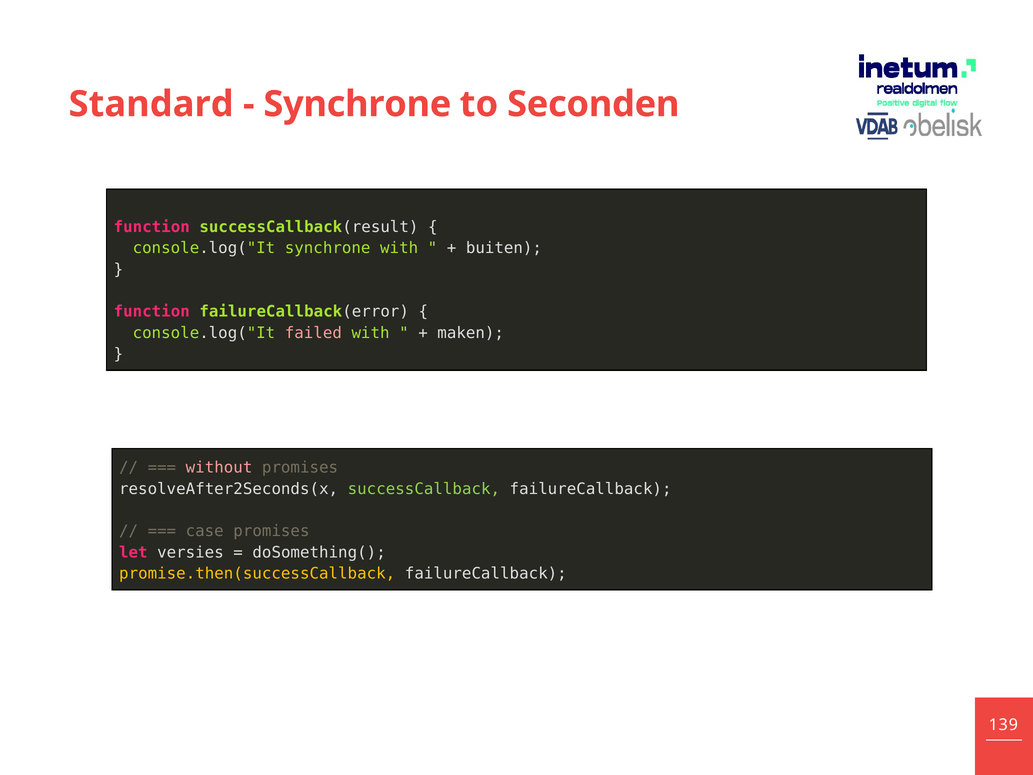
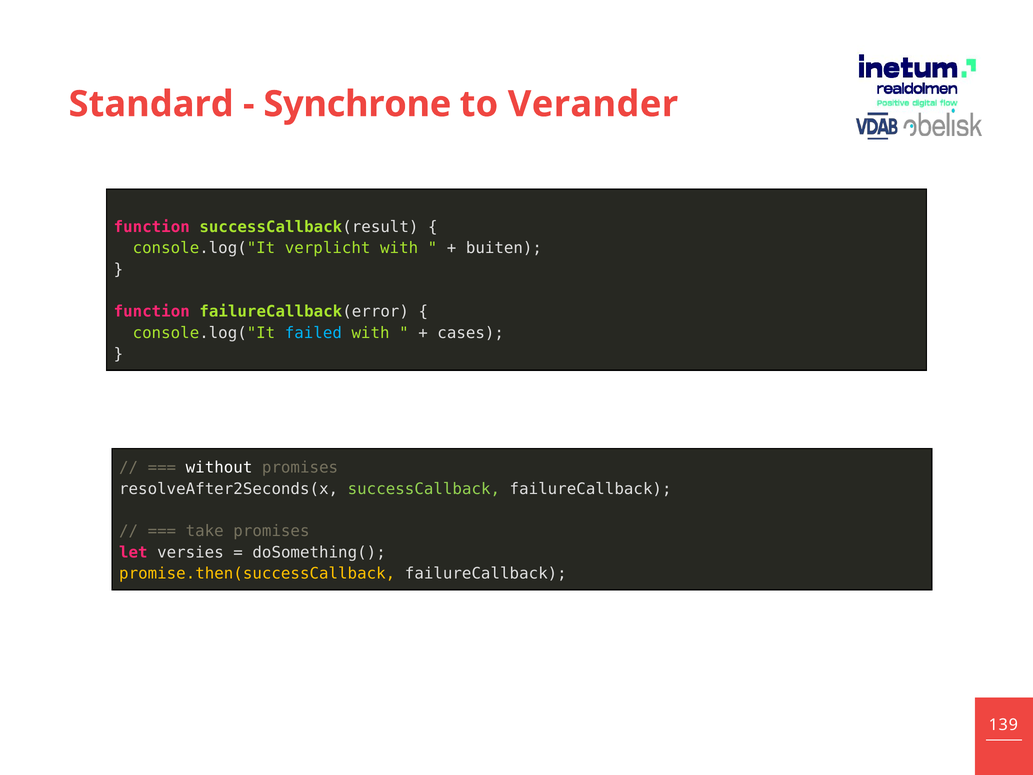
Seconden: Seconden -> Verander (593, 104)
console.log("It synchrone: synchrone -> verplicht (328, 248)
failed colour: pink -> light blue (313, 333)
maken: maken -> cases (471, 333)
without colour: pink -> white (219, 468)
case: case -> take (205, 531)
